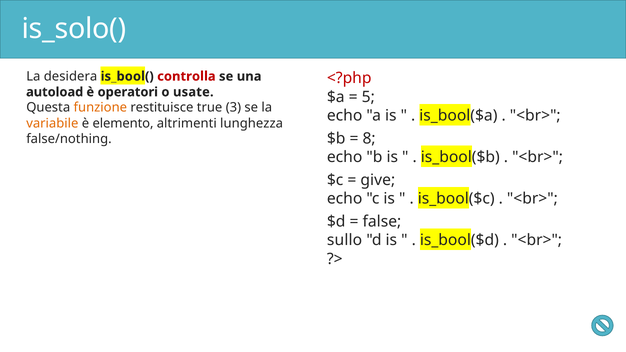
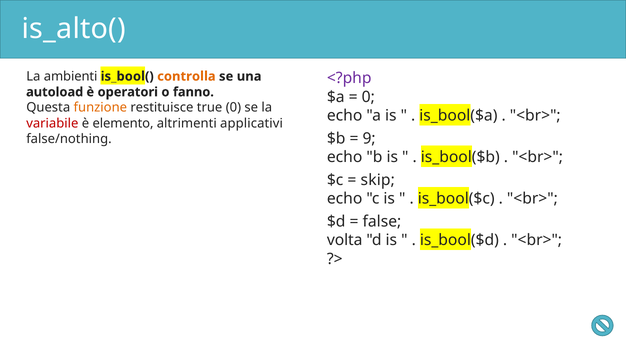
is_solo(: is_solo( -> is_alto( (74, 29)
desidera: desidera -> ambienti (71, 76)
controlla colour: red -> orange (186, 76)
<?php colour: red -> purple (349, 78)
usate: usate -> fanno (193, 92)
5: 5 -> 0 (368, 97)
true 3: 3 -> 0 (233, 108)
variabile colour: orange -> red (52, 123)
lunghezza: lunghezza -> applicativi (252, 123)
8: 8 -> 9 (369, 138)
give: give -> skip (378, 180)
sullo: sullo -> volta (345, 240)
